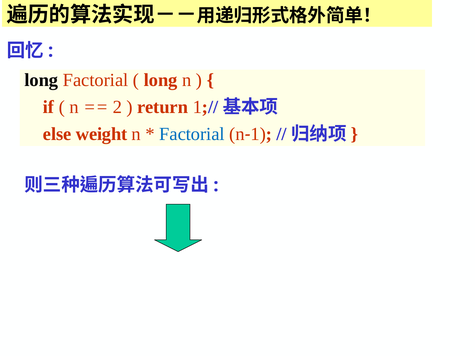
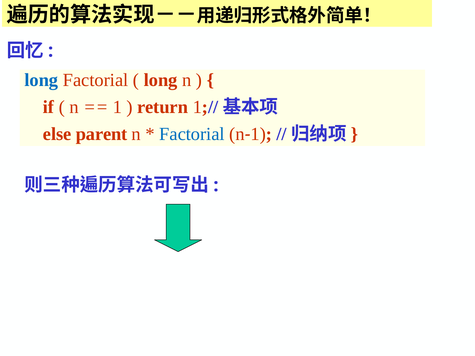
long colour: black -> blue (41, 80)
2: 2 -> 1 (117, 107)
weight: weight -> parent (102, 134)
